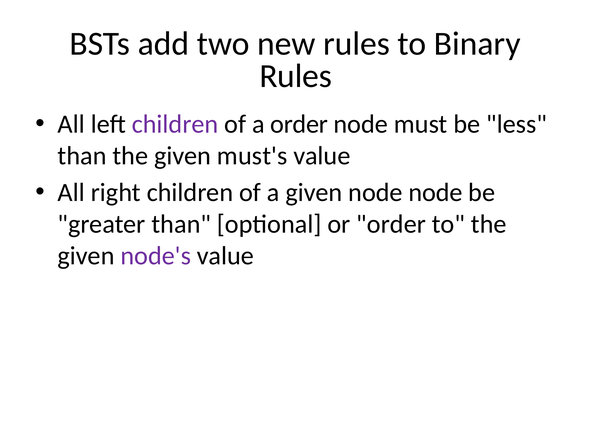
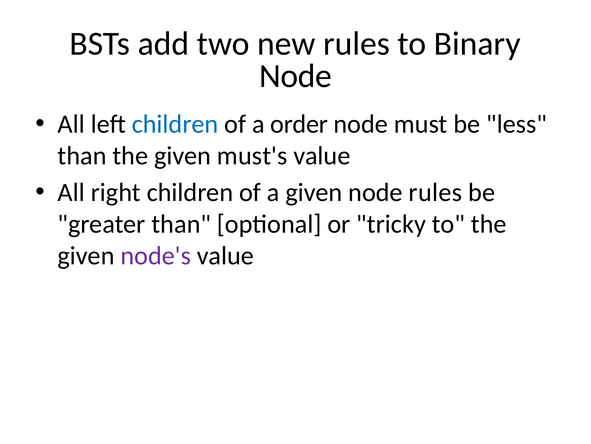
Rules: Rules -> Node (296, 76)
children colour: purple -> blue (175, 124)
node node: node -> rules (435, 192)
or order: order -> tricky (391, 224)
